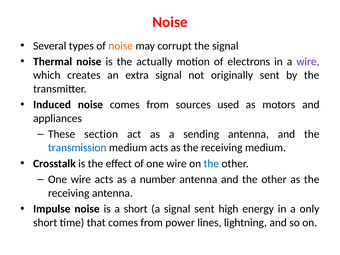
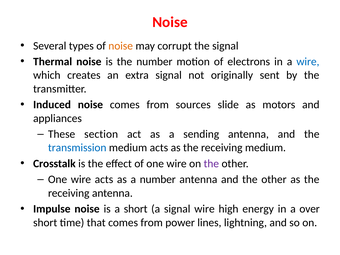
the actually: actually -> number (154, 62)
wire colour: purple -> blue (308, 62)
used: used -> slide (228, 105)
the colour: blue -> purple (211, 164)
signal sent: sent -> wire (204, 209)
only: only -> over (310, 209)
